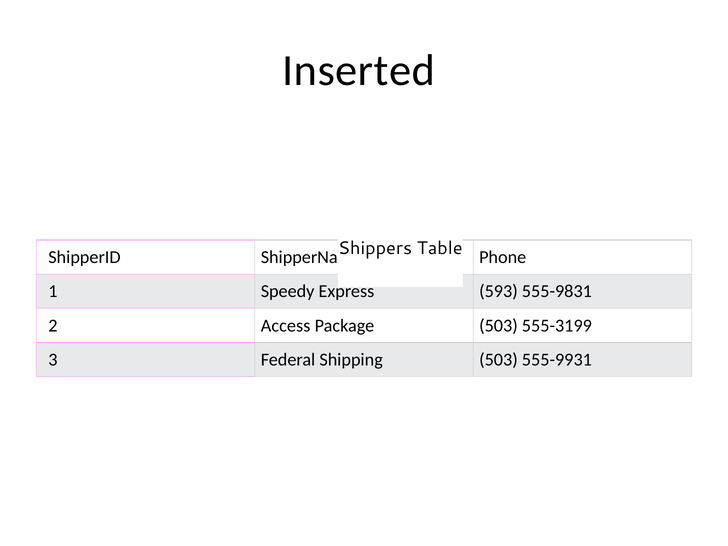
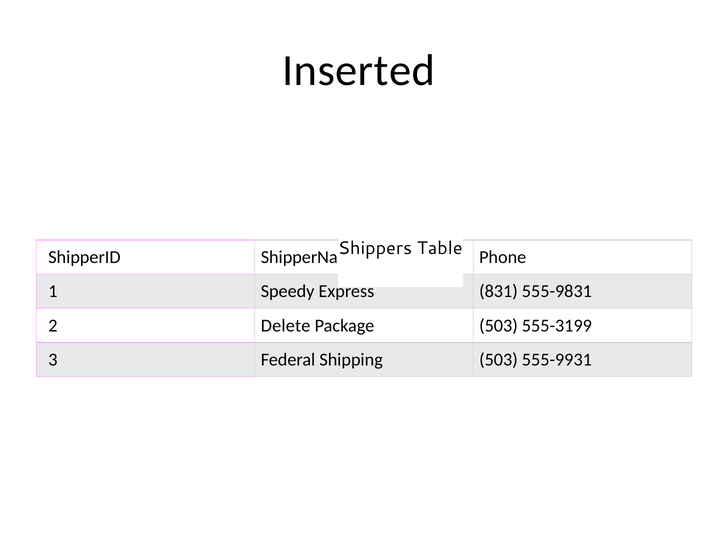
593: 593 -> 831 (498, 291)
Access: Access -> Delete (286, 326)
